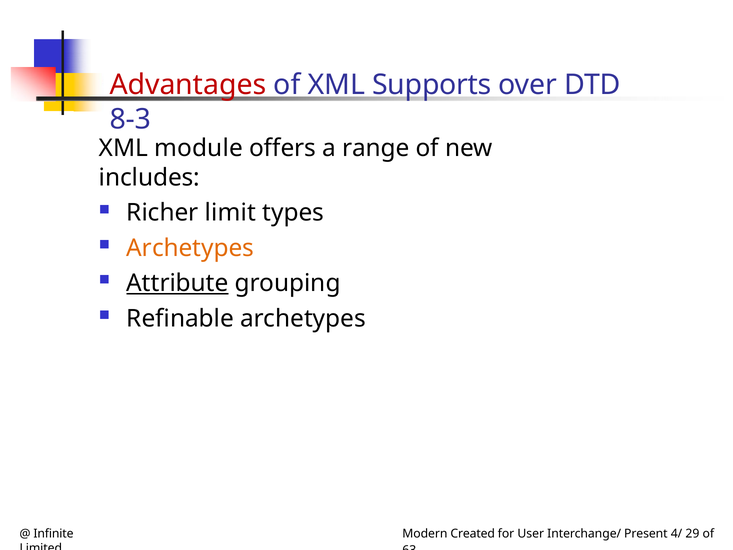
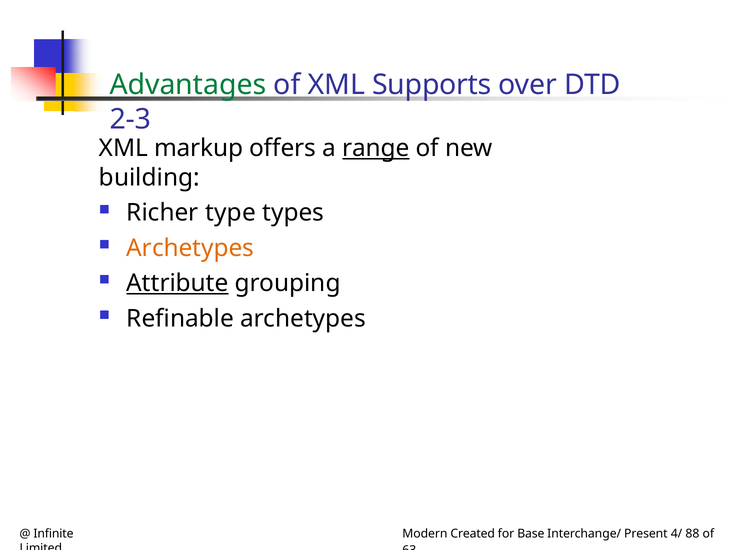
Advantages colour: red -> green (188, 85)
8-3: 8-3 -> 2-3 (130, 119)
module: module -> markup (199, 148)
range underline: none -> present (376, 148)
includes: includes -> building (149, 177)
limit: limit -> type (230, 213)
User: User -> Base (531, 533)
29: 29 -> 88 (692, 533)
